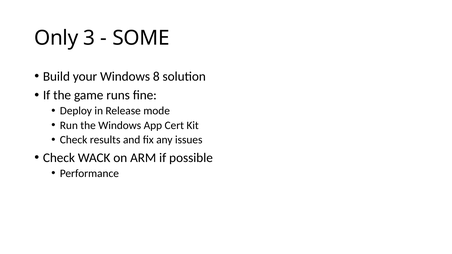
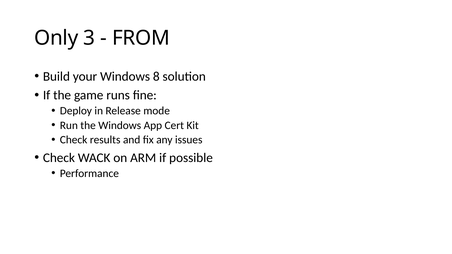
SOME: SOME -> FROM (141, 38)
